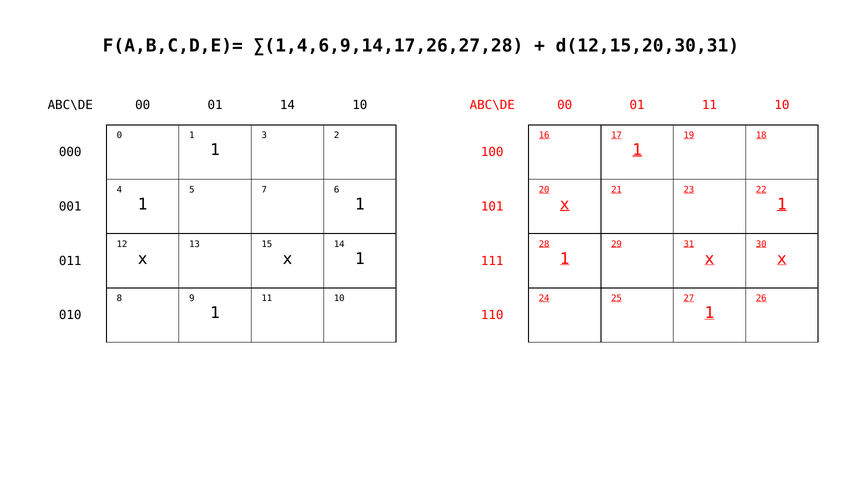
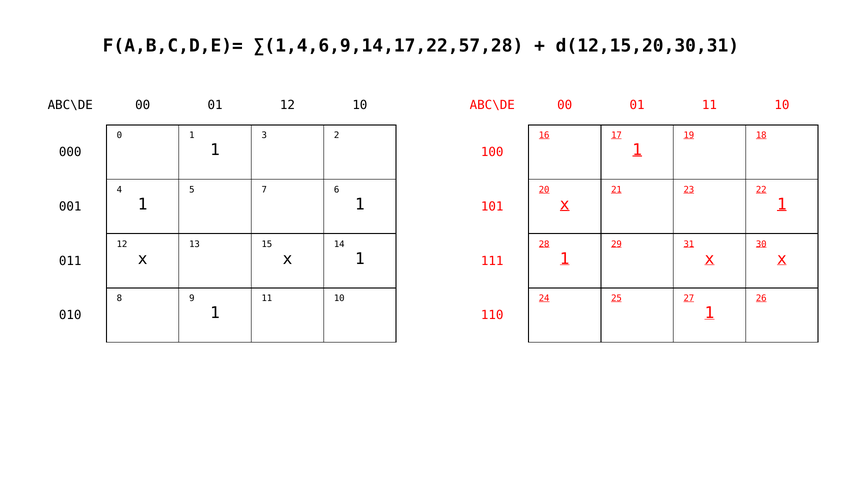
∑(1,4,6,9,14,17,26,27,28: ∑(1,4,6,9,14,17,26,27,28 -> ∑(1,4,6,9,14,17,22,57,28 (389, 46)
01 14: 14 -> 12 (287, 105)
